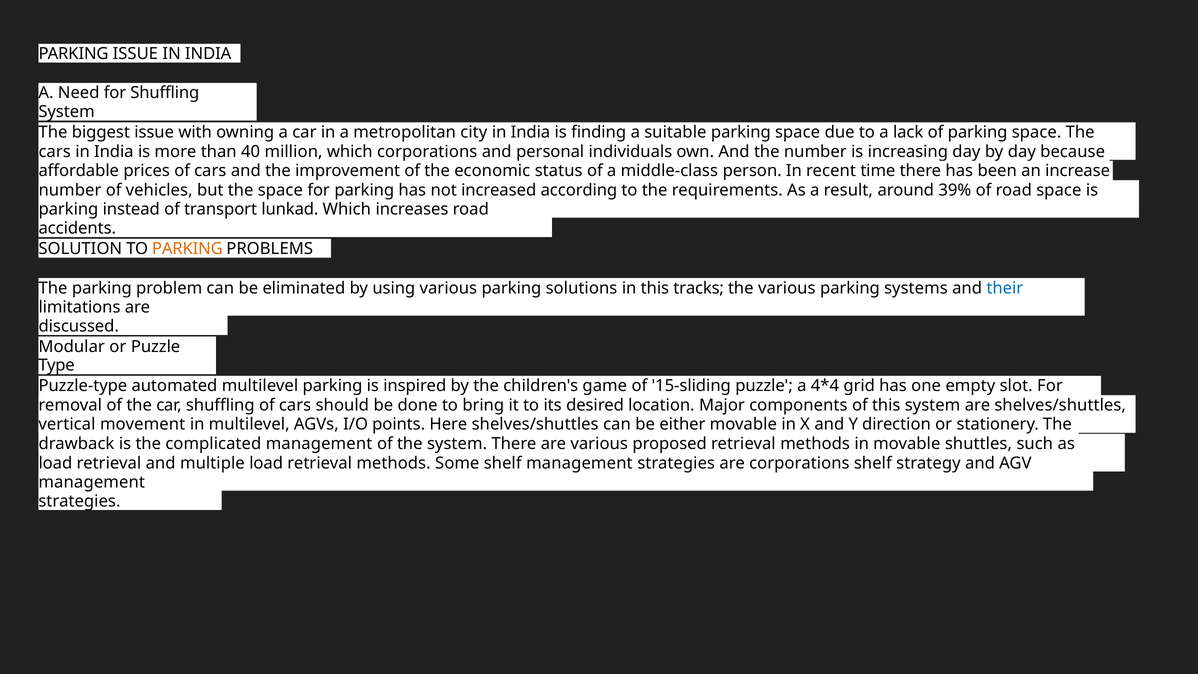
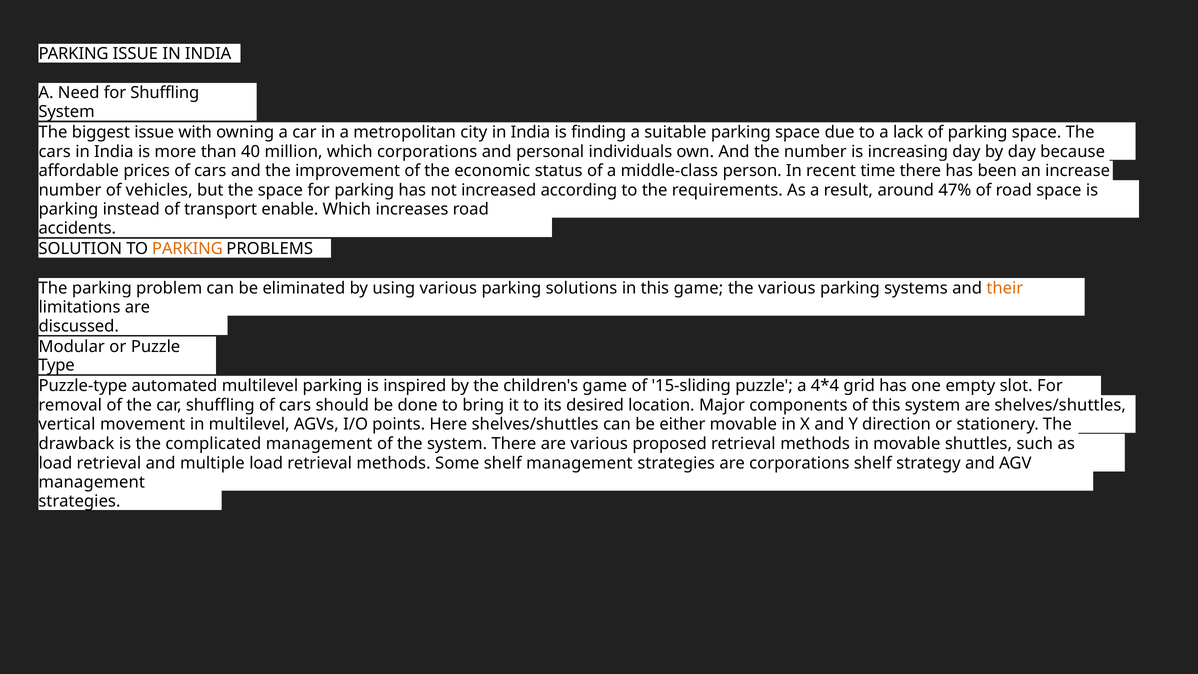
39%: 39% -> 47% (955, 190)
lunkad: lunkad -> enable (290, 209)
this tracks: tracks -> game (698, 288)
their colour: blue -> orange (1005, 288)
